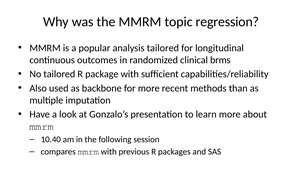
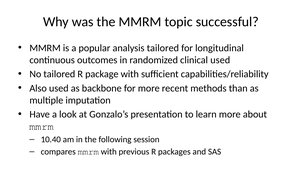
regression: regression -> successful (227, 22)
clinical brms: brms -> used (220, 60)
